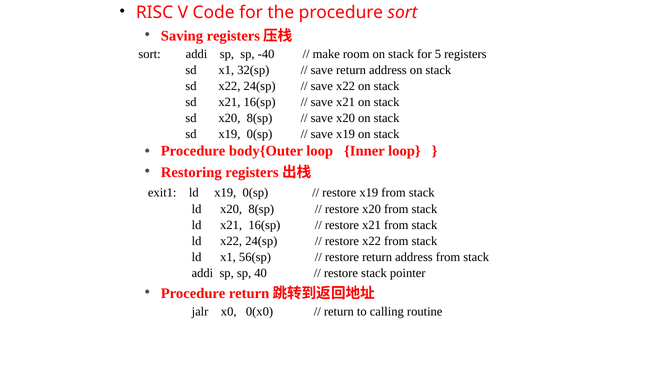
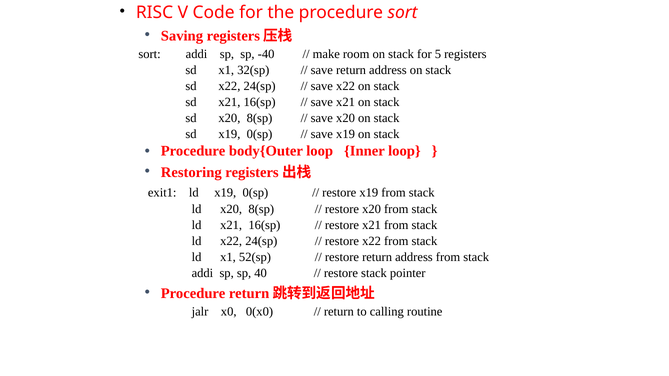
56(sp: 56(sp -> 52(sp (255, 257)
